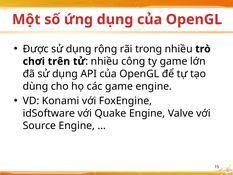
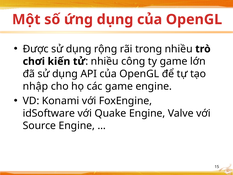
trên: trên -> kiến (59, 61)
dùng: dùng -> nhập (35, 86)
